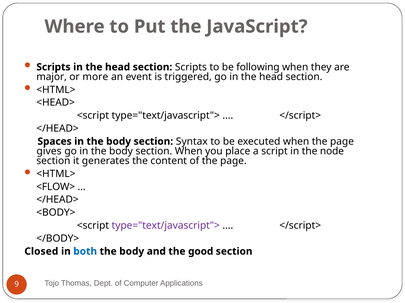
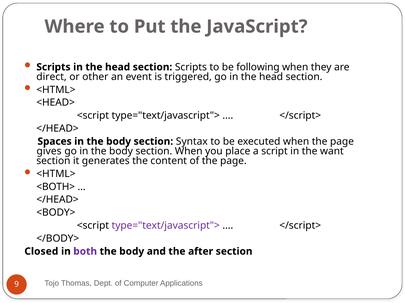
major: major -> direct (52, 77)
more: more -> other (95, 77)
node: node -> want (332, 151)
<FLOW>: <FLOW> -> <BOTH> (56, 187)
both colour: blue -> purple (85, 252)
good: good -> after (201, 252)
